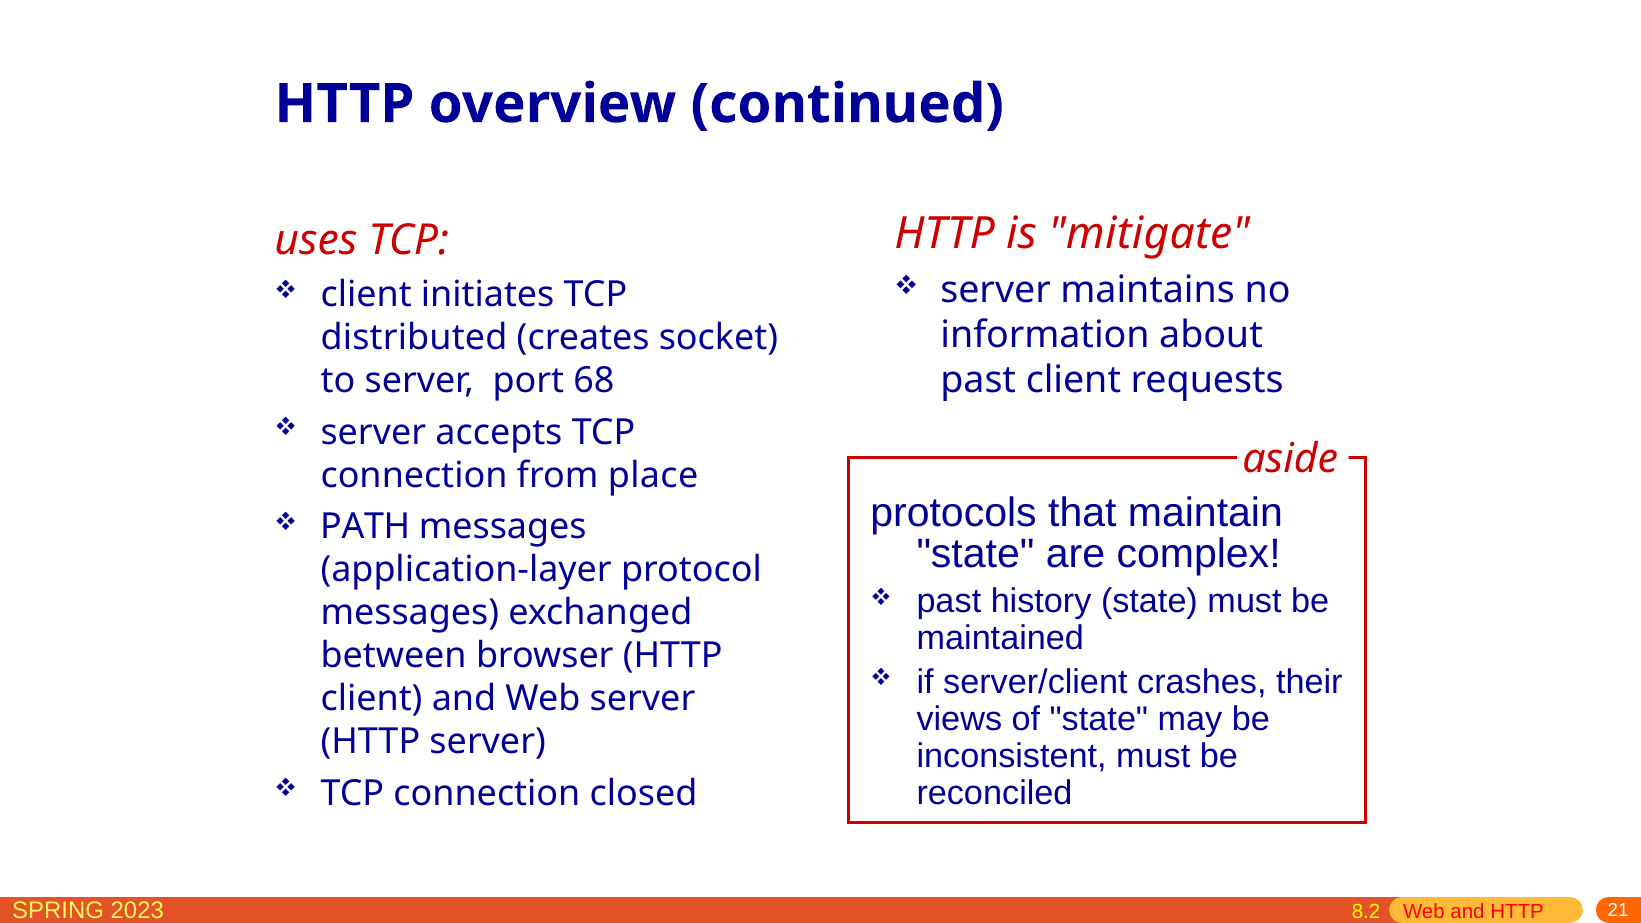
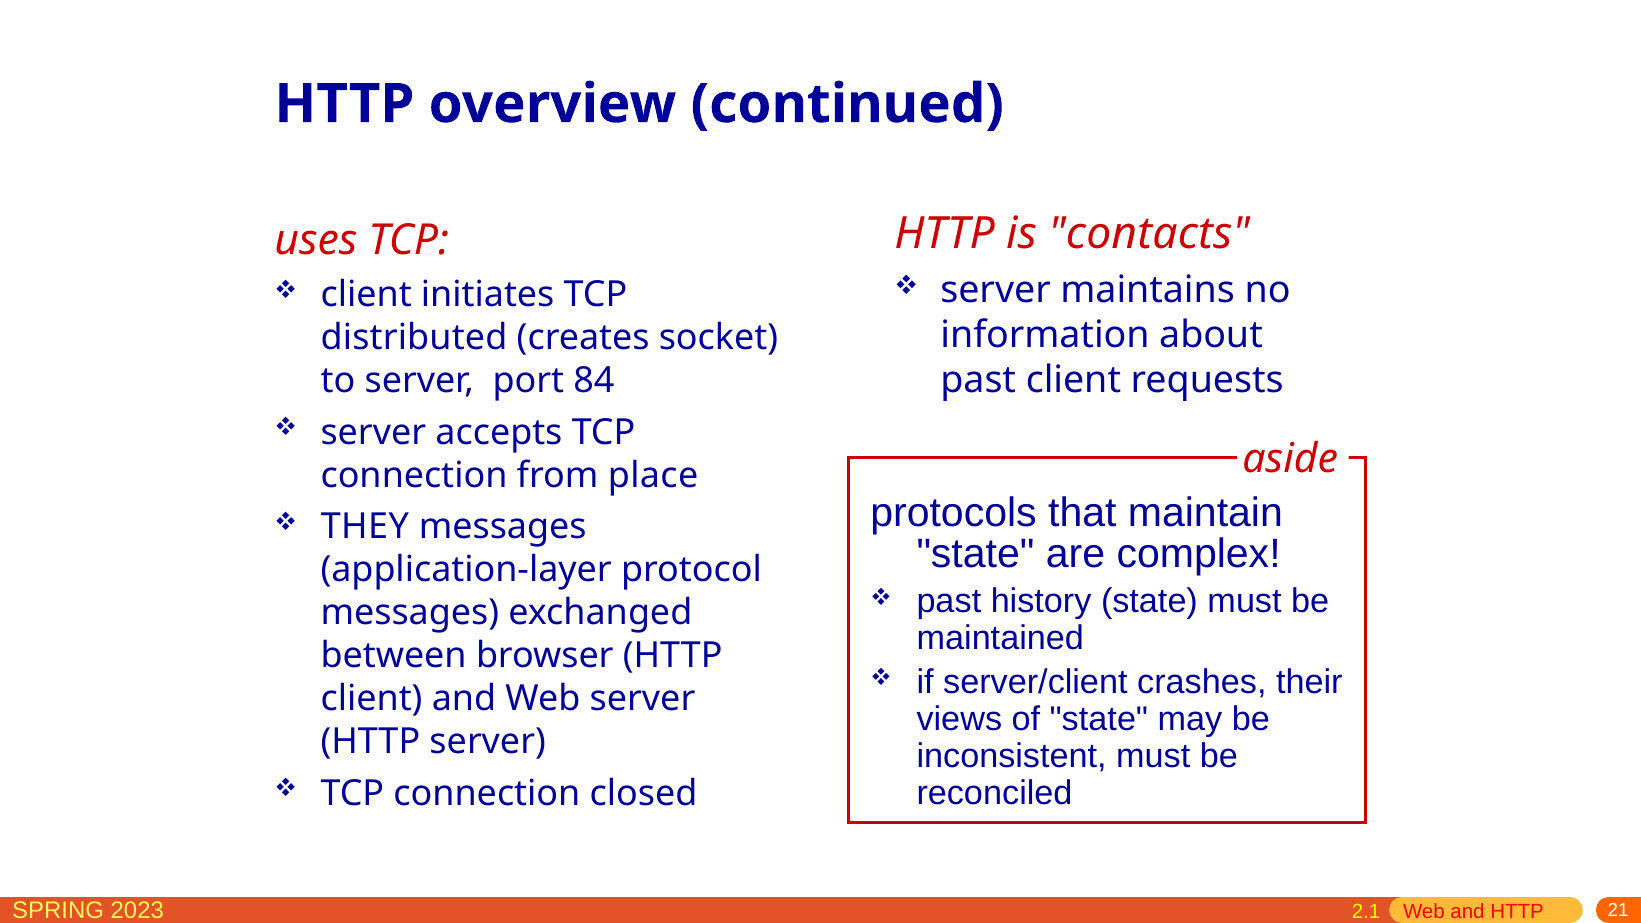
mitigate: mitigate -> contacts (1149, 234)
68: 68 -> 84 (594, 381)
PATH: PATH -> THEY (365, 527)
8.2: 8.2 -> 2.1 (1366, 911)
